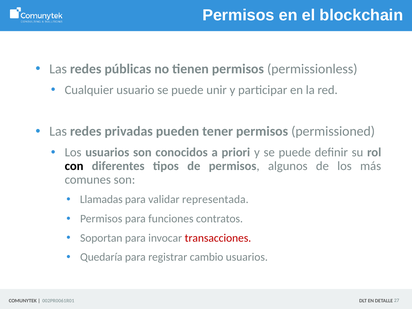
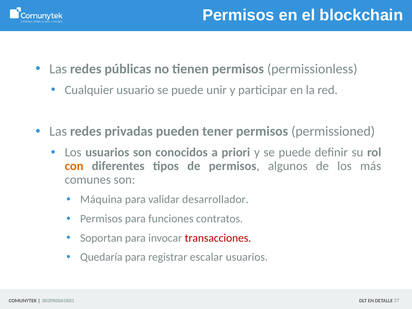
con colour: black -> orange (74, 166)
Llamadas: Llamadas -> Máquina (101, 199)
representada: representada -> desarrollador (215, 199)
cambio: cambio -> escalar (206, 257)
